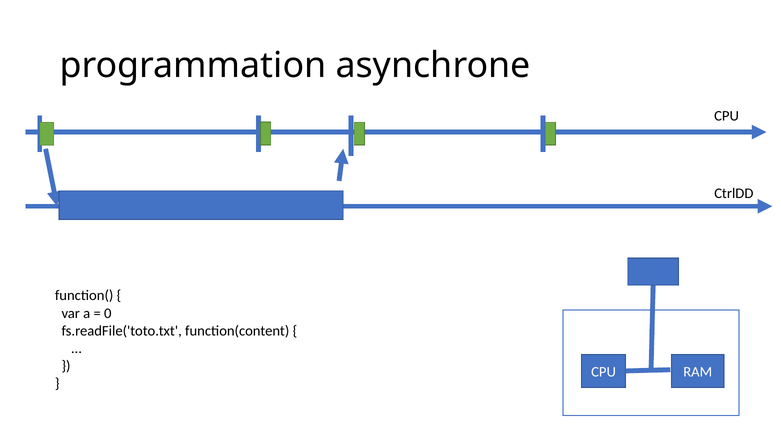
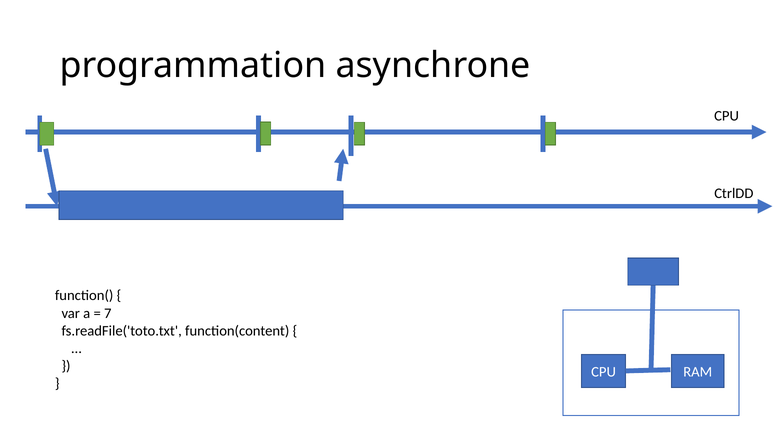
0: 0 -> 7 (108, 313)
